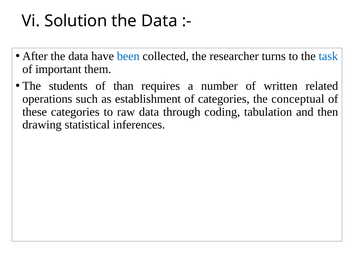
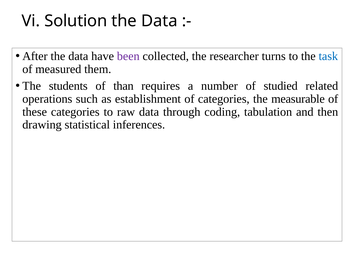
been colour: blue -> purple (128, 56)
important: important -> measured (58, 69)
written: written -> studied (281, 86)
conceptual: conceptual -> measurable (298, 99)
